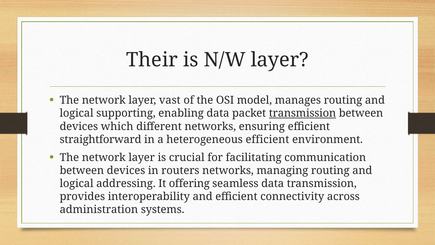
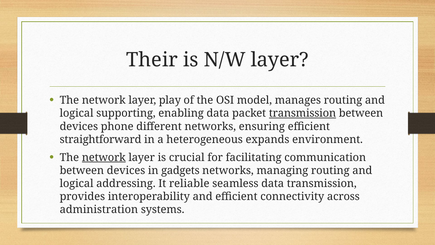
vast: vast -> play (170, 100)
which: which -> phone (117, 126)
heterogeneous efficient: efficient -> expands (267, 139)
network underline: none -> present (104, 157)
routers: routers -> gadgets (180, 170)
offering: offering -> reliable (189, 183)
